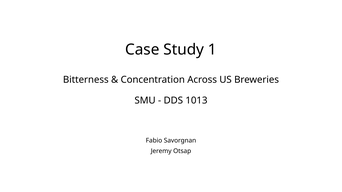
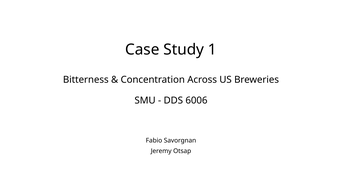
1013: 1013 -> 6006 (196, 101)
